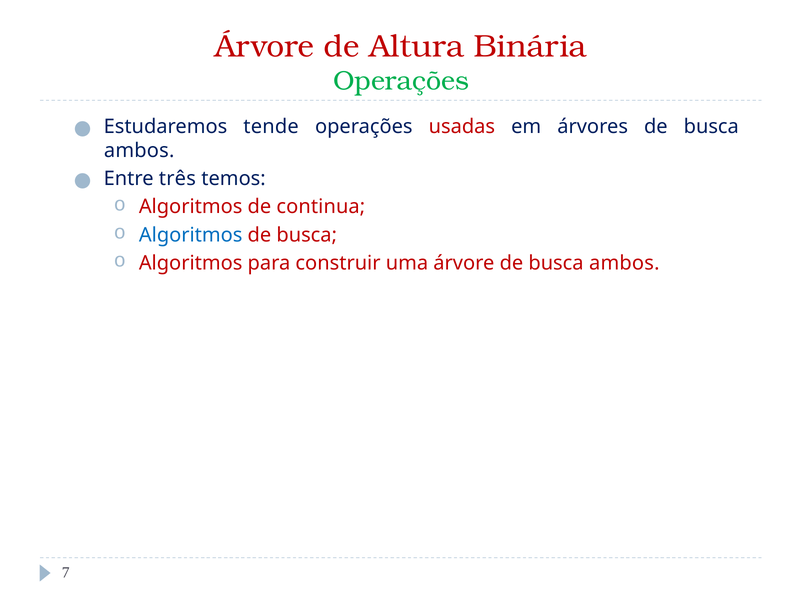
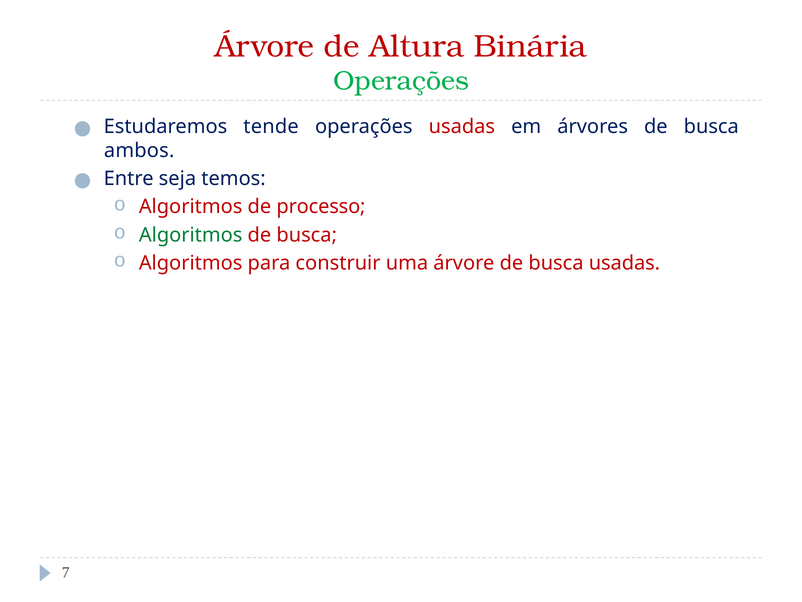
três: três -> seja (177, 179)
continua: continua -> processo (321, 207)
Algoritmos colour: blue -> green (191, 235)
árvore de busca ambos: ambos -> usadas (624, 263)
